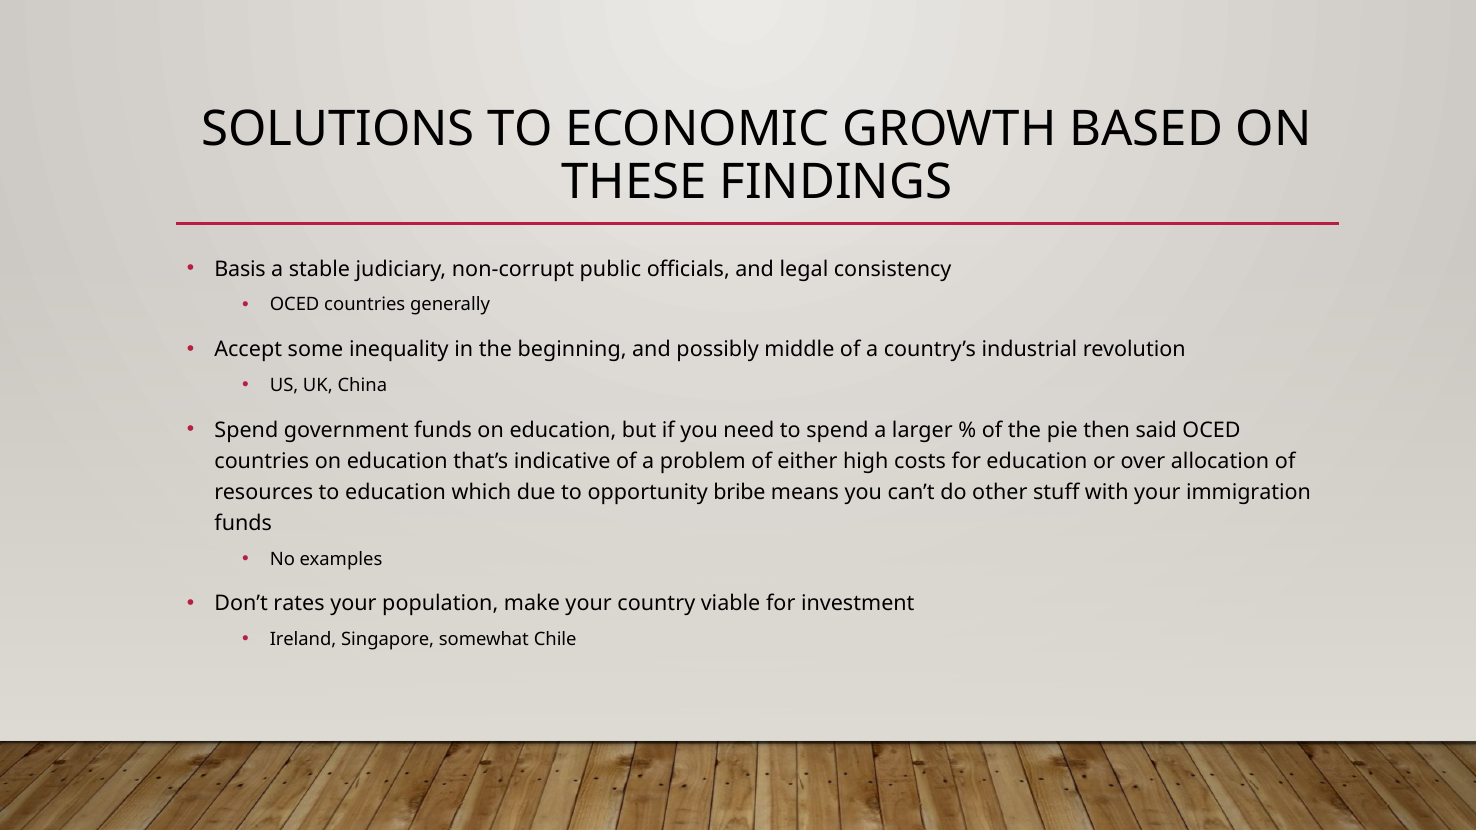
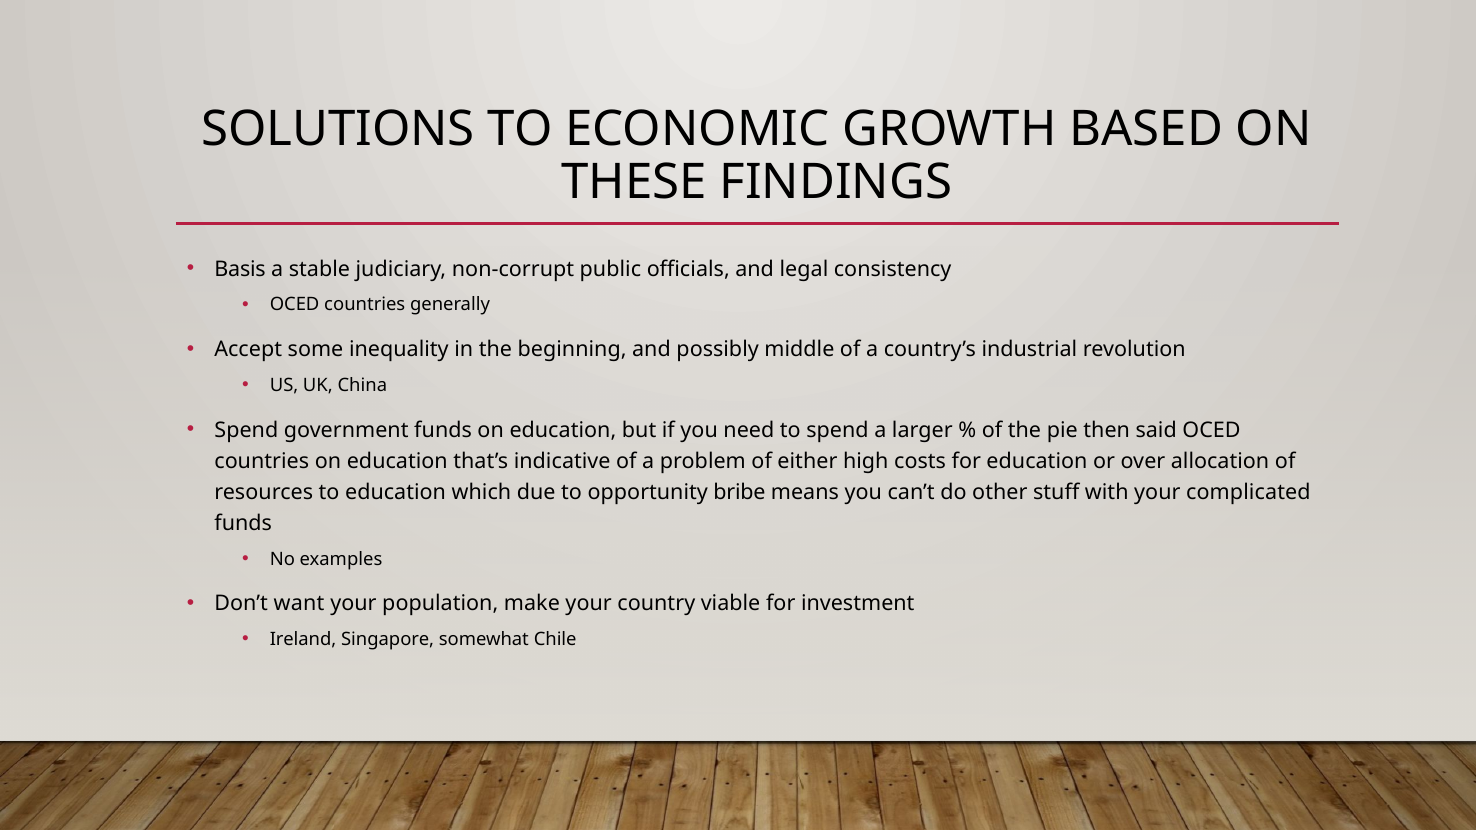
immigration: immigration -> complicated (1248, 492)
rates: rates -> want (299, 604)
